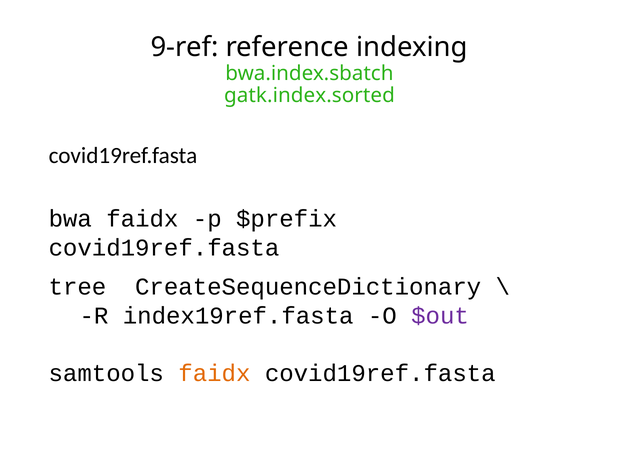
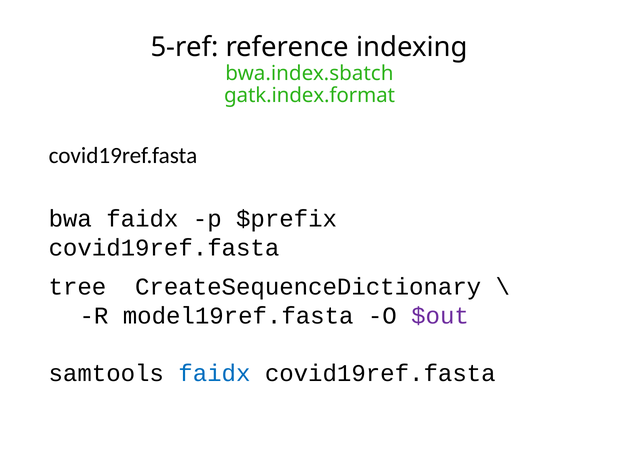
9-ref: 9-ref -> 5-ref (185, 47)
gatk.index.sorted: gatk.index.sorted -> gatk.index.format (310, 96)
index19ref.fasta: index19ref.fasta -> model19ref.fasta (238, 316)
faidx colour: orange -> blue (214, 374)
